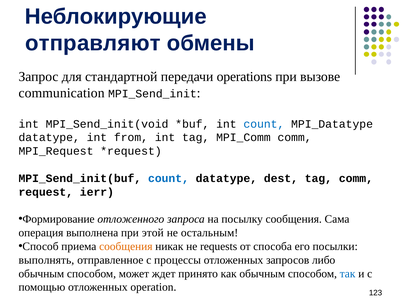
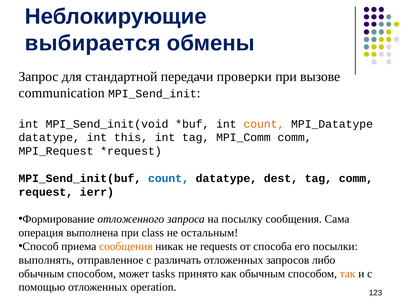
отправляют: отправляют -> выбирается (93, 43)
operations: operations -> проверки (244, 77)
count colour: blue -> orange (264, 124)
from: from -> this (131, 138)
этой: этой -> class (153, 233)
процессы: процессы -> различать (178, 260)
ждет: ждет -> tasks (164, 274)
так colour: blue -> orange (348, 274)
